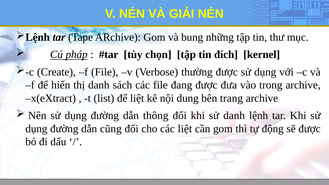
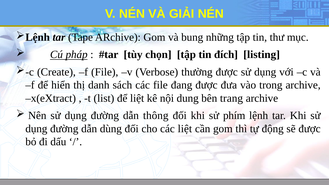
kernel: kernel -> listing (262, 55)
sử danh: danh -> phím (234, 116)
cũng: cũng -> dùng (111, 129)
